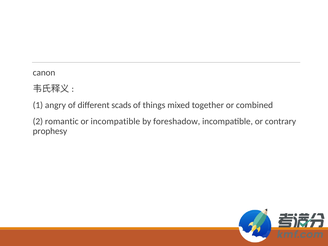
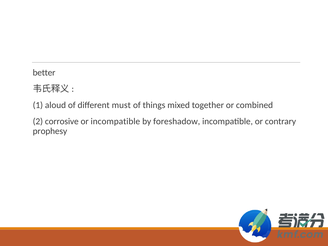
canon: canon -> better (44, 73)
angry: angry -> aloud (55, 105)
scads: scads -> must (121, 105)
romantic: romantic -> corrosive (62, 121)
